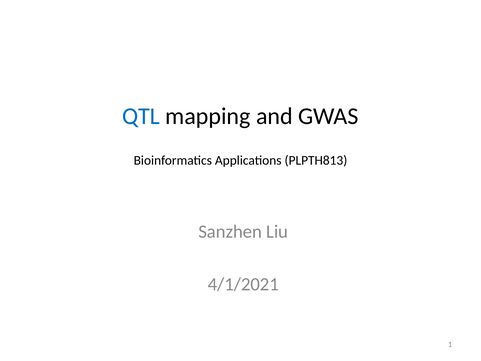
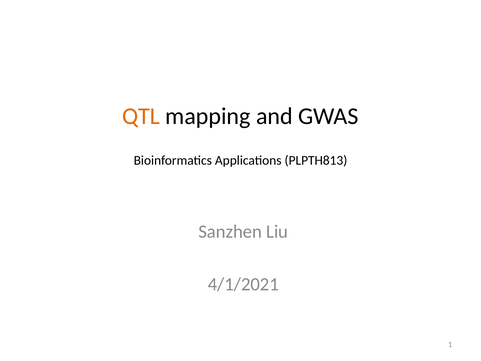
QTL colour: blue -> orange (141, 116)
